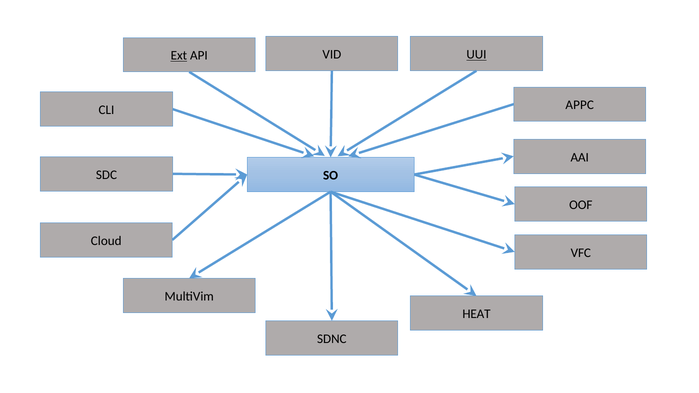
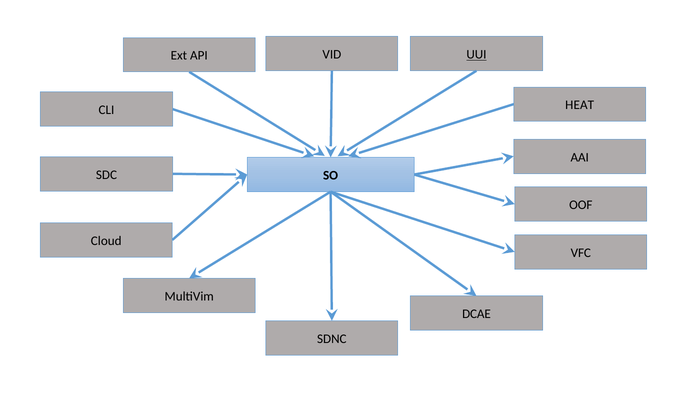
Ext underline: present -> none (179, 56)
APPC: APPC -> HEAT (580, 105)
HEAT: HEAT -> DCAE (476, 314)
